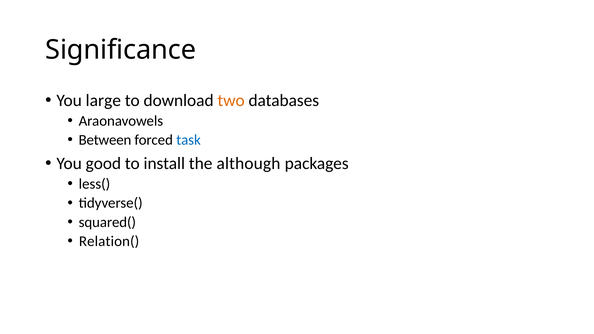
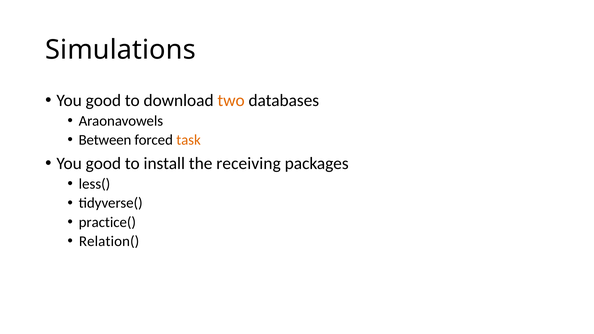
Significance: Significance -> Simulations (121, 50)
large: large -> good (103, 100)
task colour: blue -> orange (189, 140)
although: although -> receiving (248, 164)
squared(: squared( -> practice( (107, 222)
